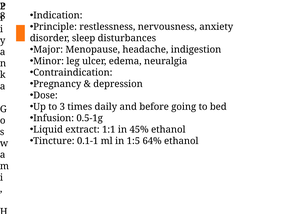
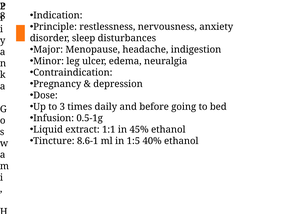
0.1-1: 0.1-1 -> 8.6-1 (88, 141)
64%: 64% -> 40% (152, 141)
